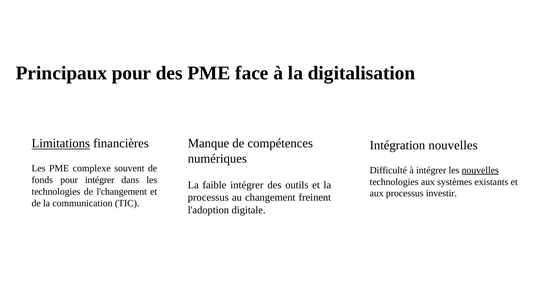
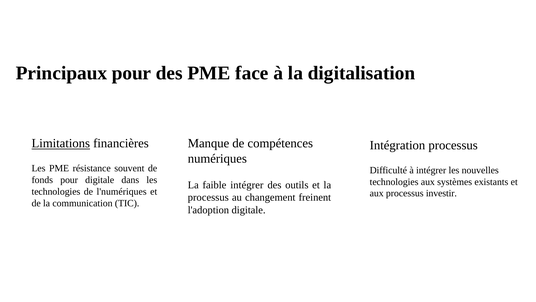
Intégration nouvelles: nouvelles -> processus (453, 145)
complexe: complexe -> résistance (92, 168)
nouvelles underline: present -> none (480, 170)
pour intégrer: intégrer -> digitale (100, 180)
l'changement: l'changement -> l'numériques (122, 191)
